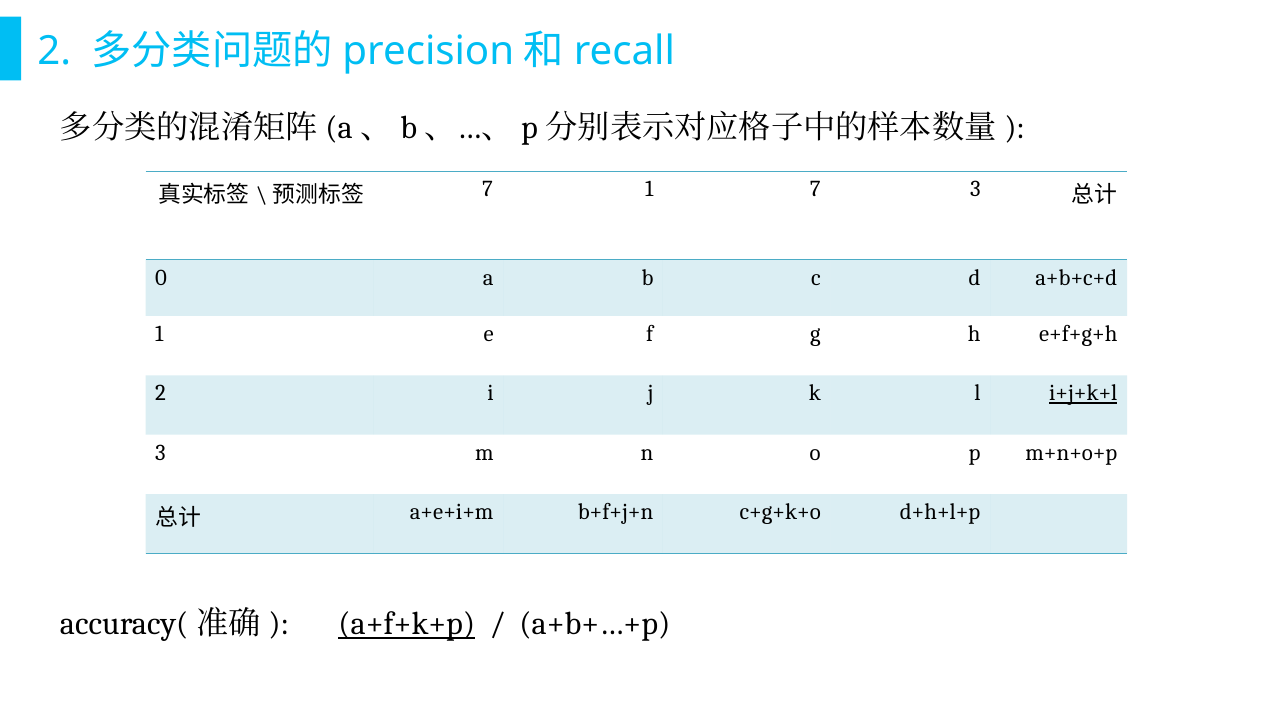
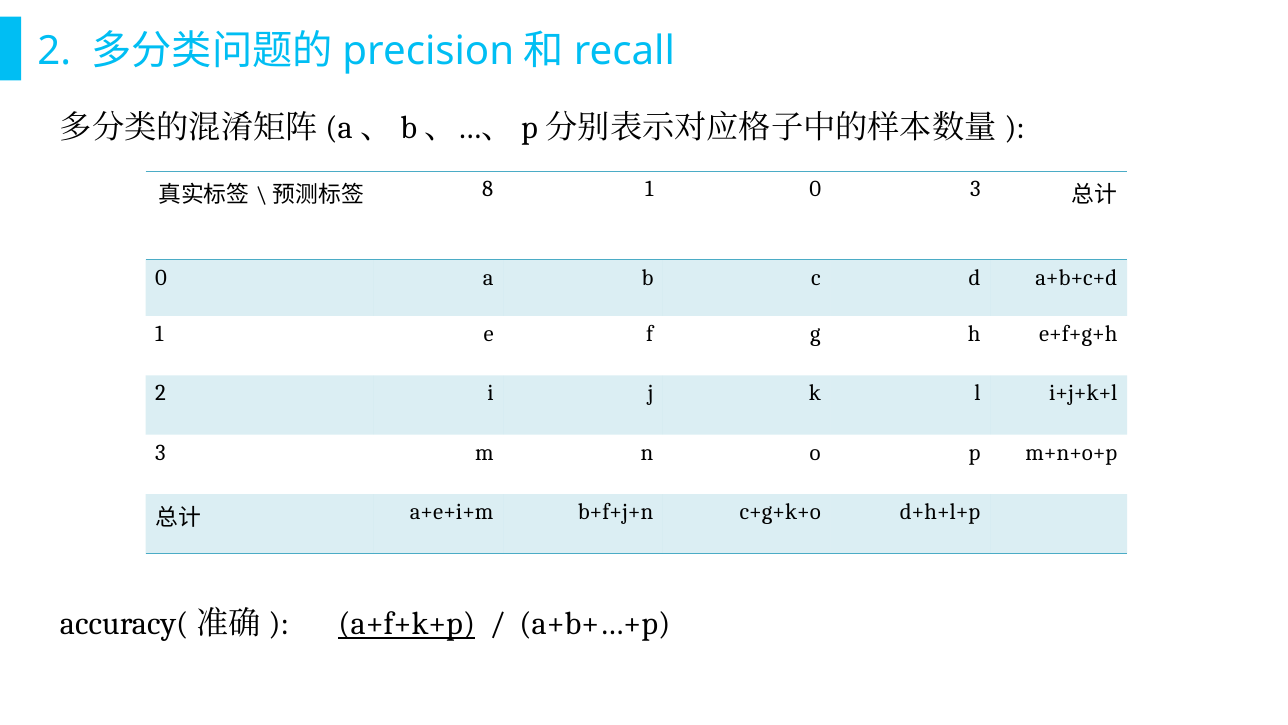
7: 7 -> 8 (488, 189)
1 7: 7 -> 0 (815, 189)
i+j+k+l underline: present -> none (1083, 393)
